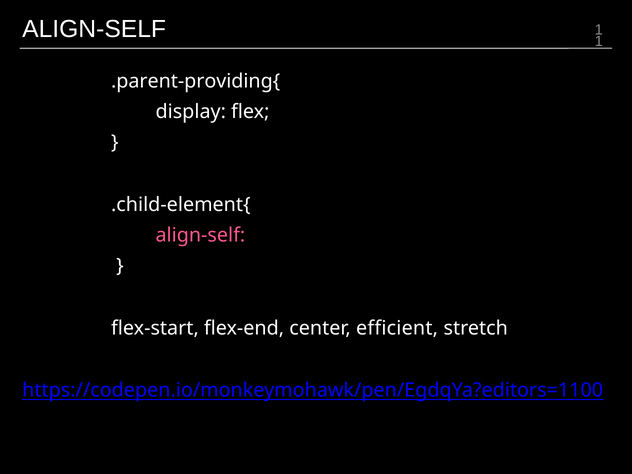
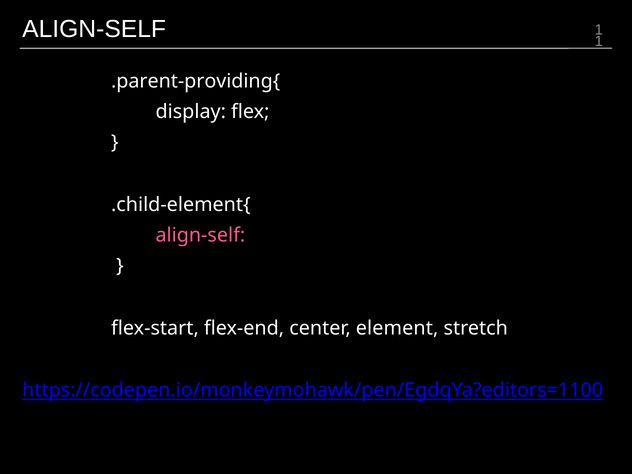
efficient: efficient -> element (397, 328)
